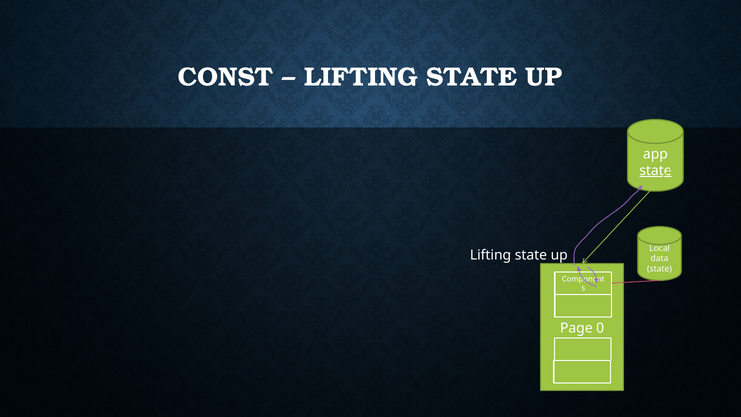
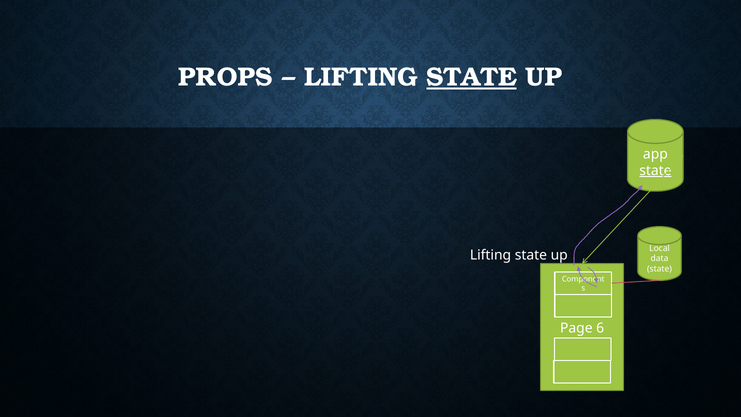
CONST: CONST -> PROPS (225, 77)
STATE underline: none -> present (472, 77)
0: 0 -> 6 (600, 328)
